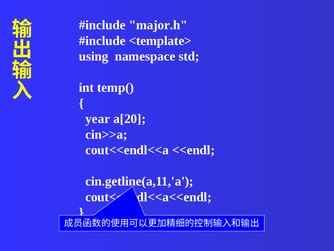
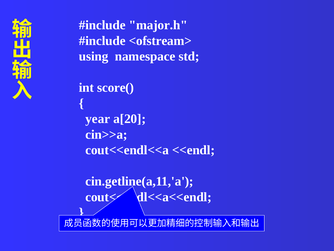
<template>: <template> -> <ofstream> (160, 41)
temp(: temp( -> score( (116, 87)
